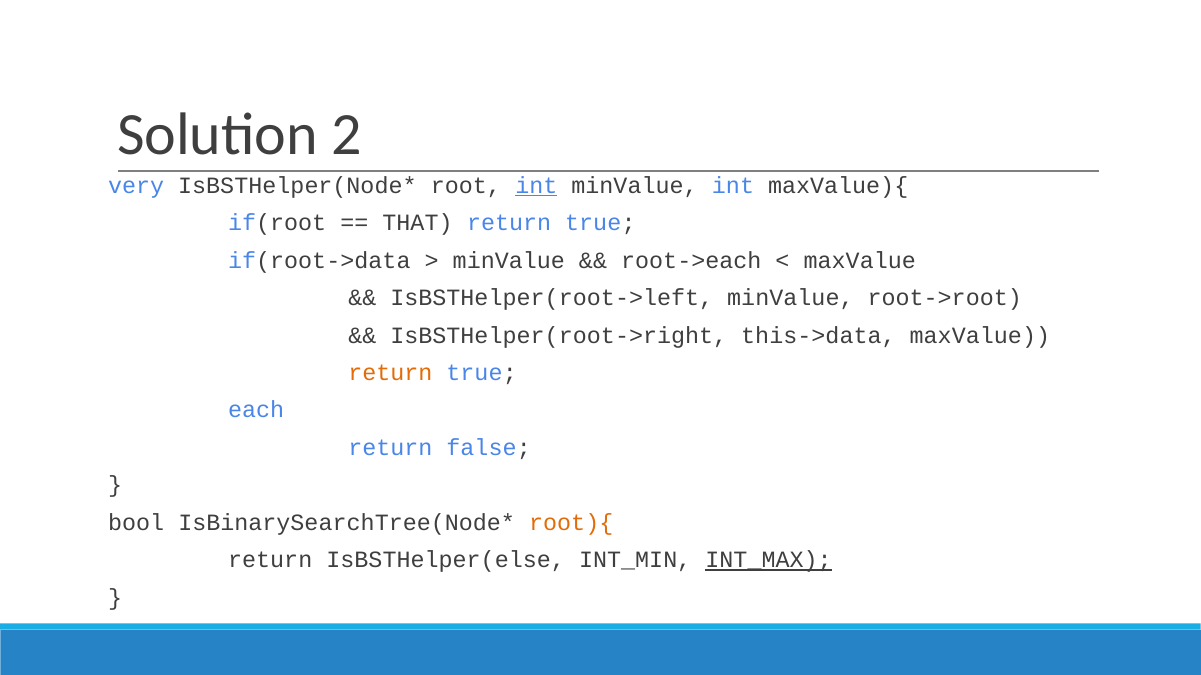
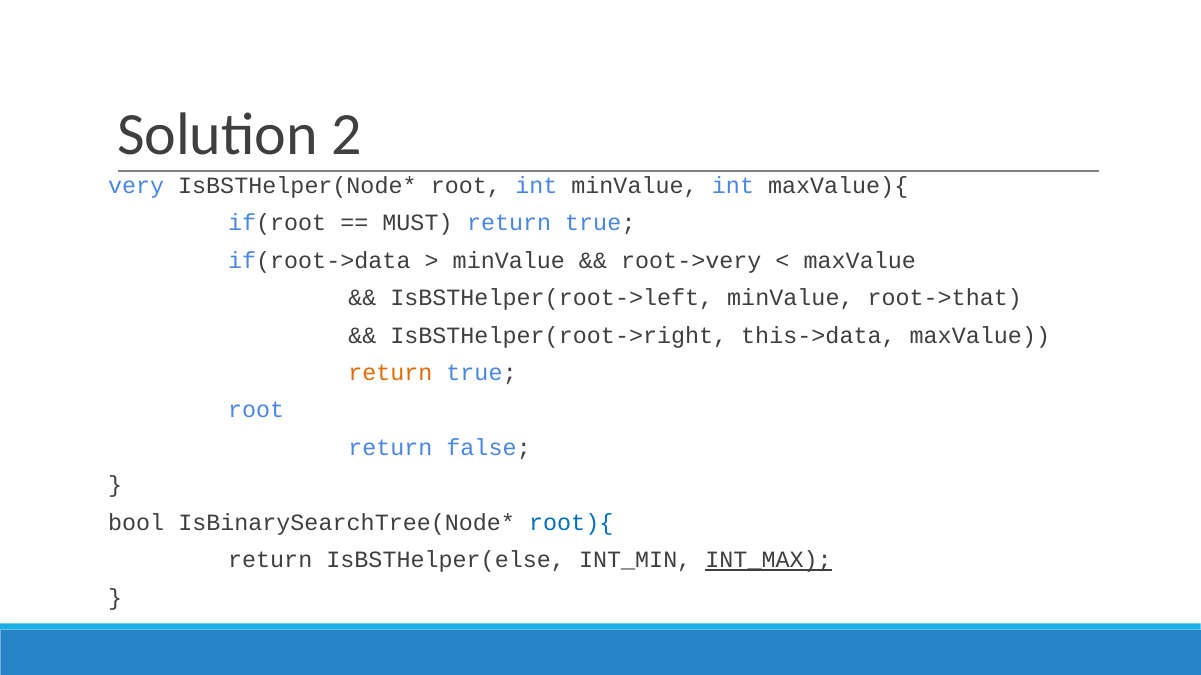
int underline: present -> none (536, 186)
THAT: THAT -> MUST (417, 223)
root->each: root->each -> root->very (691, 261)
root->root: root->root -> root->that (945, 298)
each: each -> root (256, 411)
root){ colour: orange -> blue (571, 523)
